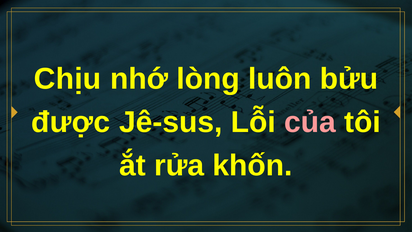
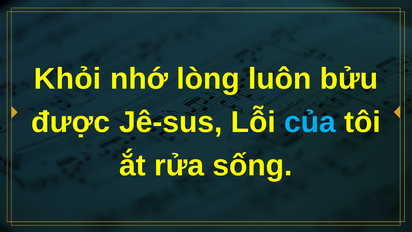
Chịu: Chịu -> Khỏi (68, 79)
của colour: pink -> light blue (310, 122)
khốn: khốn -> sống (253, 165)
